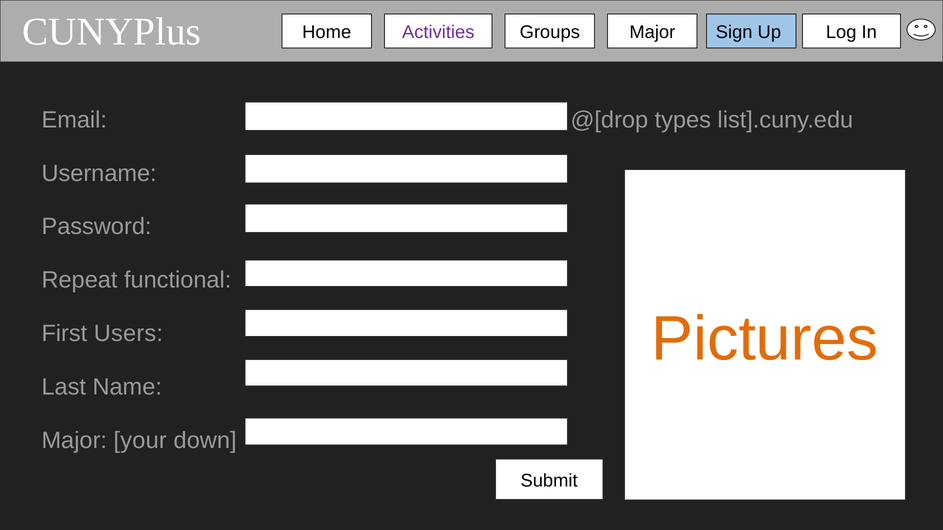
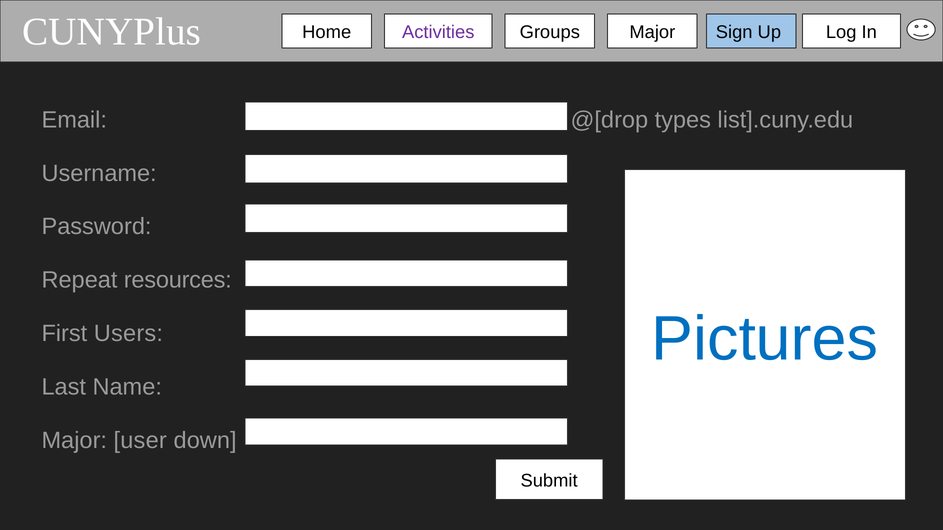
functional: functional -> resources (178, 280)
Pictures colour: orange -> blue (765, 339)
your: your -> user (140, 441)
